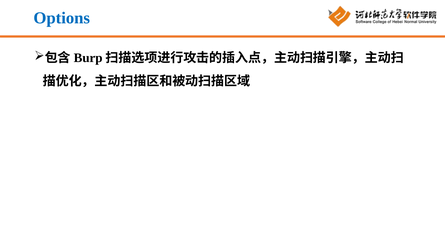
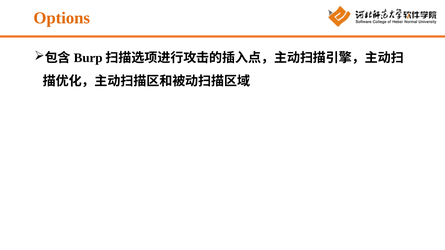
Options colour: blue -> orange (62, 18)
